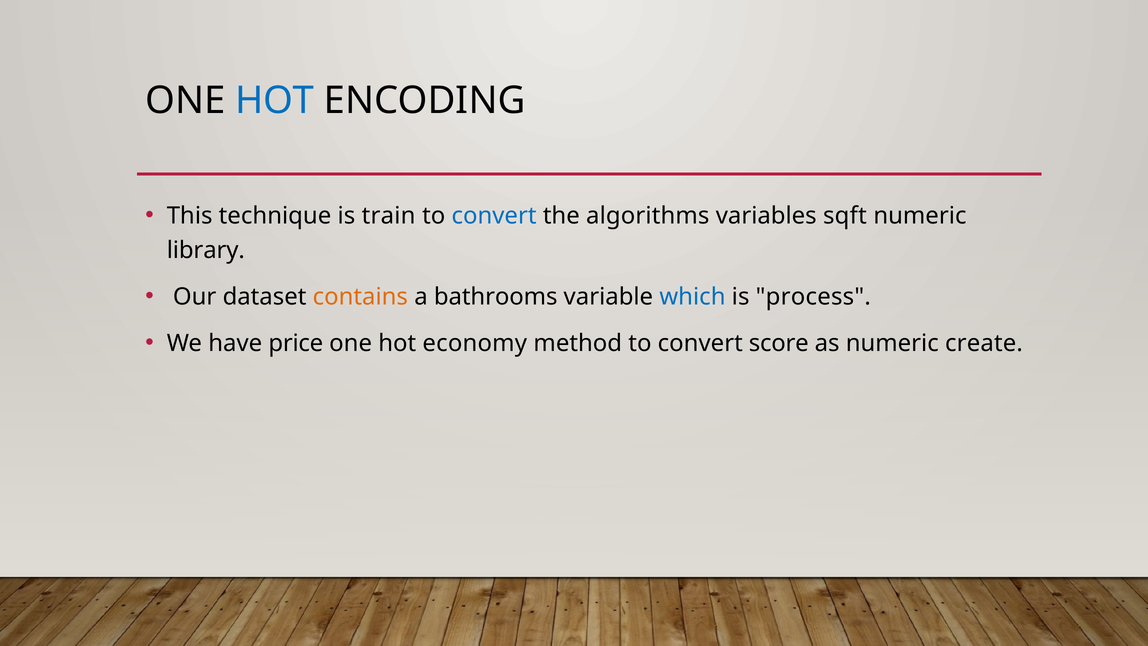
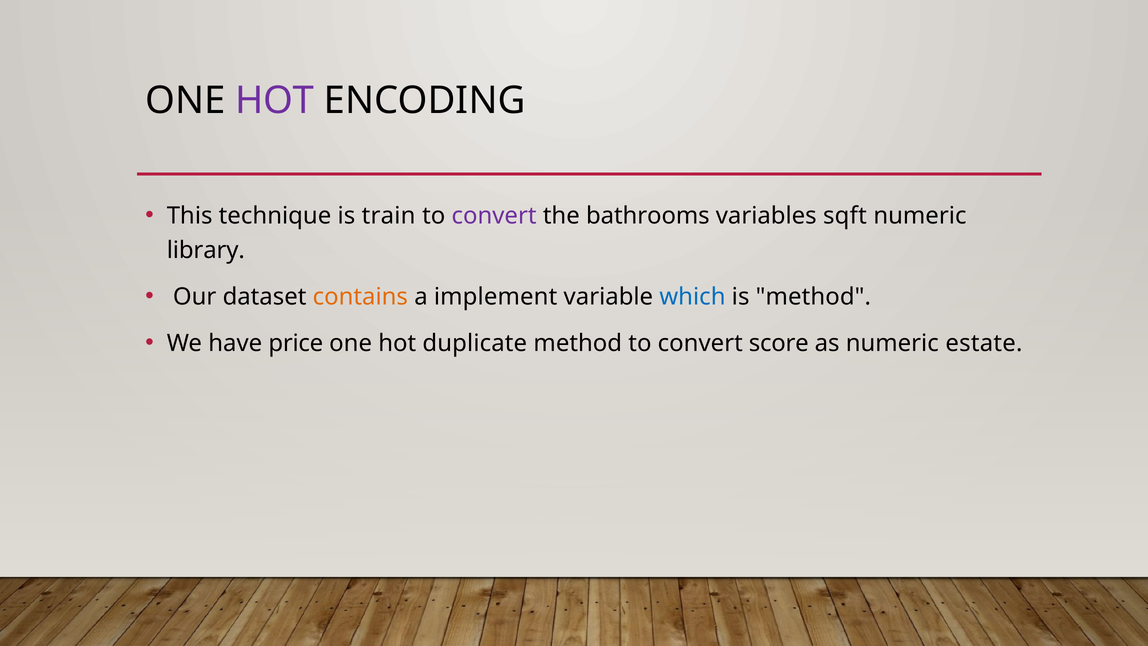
HOT colour: blue -> purple (275, 101)
convert colour: blue -> purple (494, 216)
algorithms: algorithms -> bathrooms (648, 216)
bathrooms: bathrooms -> implement (496, 297)
is process: process -> method (813, 297)
economy: economy -> duplicate (475, 343)
create: create -> estate (984, 343)
